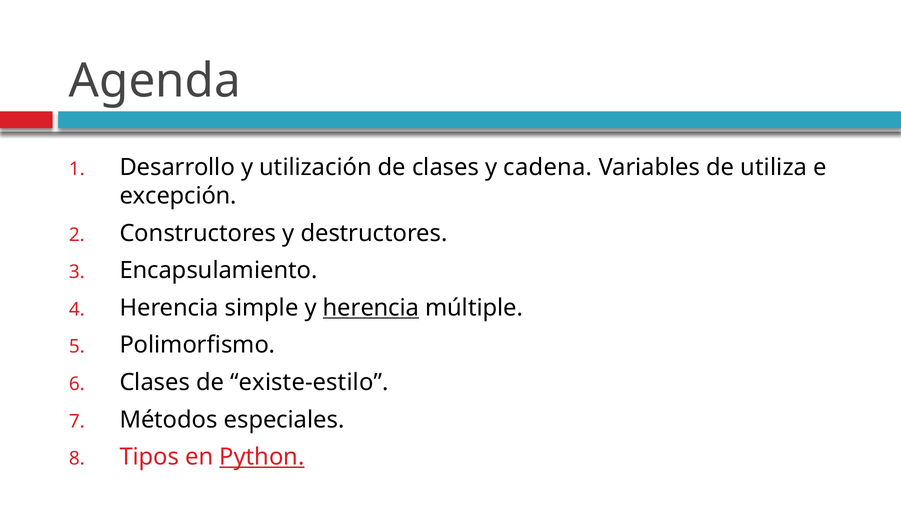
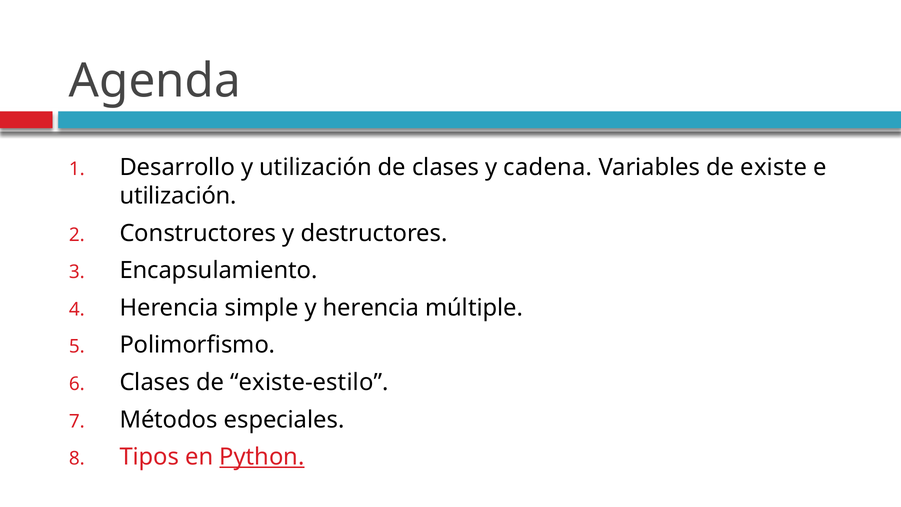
utiliza: utiliza -> existe (774, 167)
excepción: excepción -> utilización (178, 196)
herencia underline: present -> none (371, 308)
